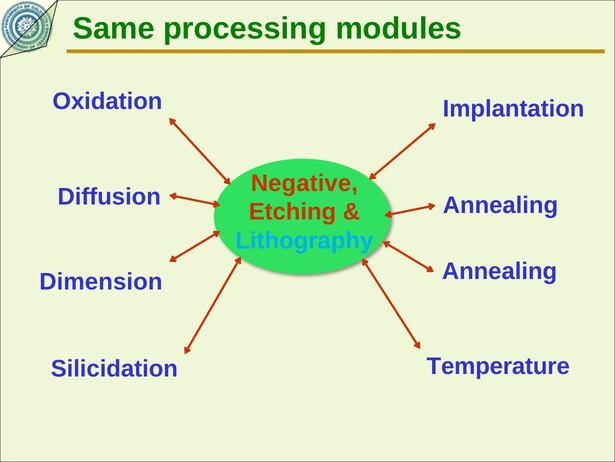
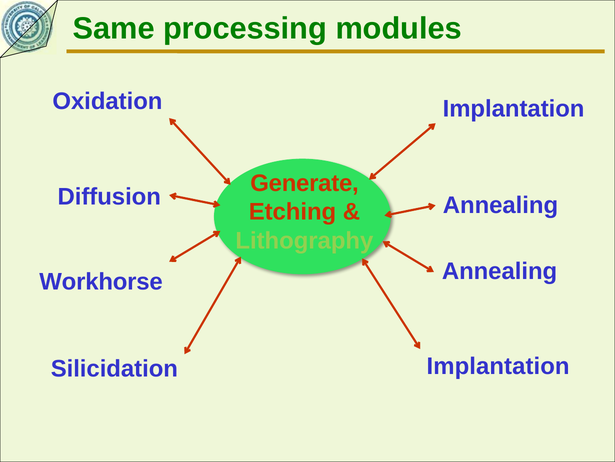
Negative: Negative -> Generate (305, 183)
Lithography colour: light blue -> light green (304, 240)
Dimension: Dimension -> Workhorse (101, 281)
Temperature: Temperature -> Implantation (498, 366)
